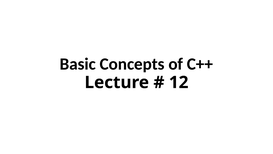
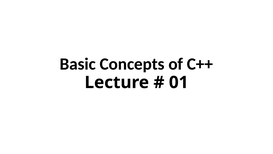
12: 12 -> 01 (179, 82)
